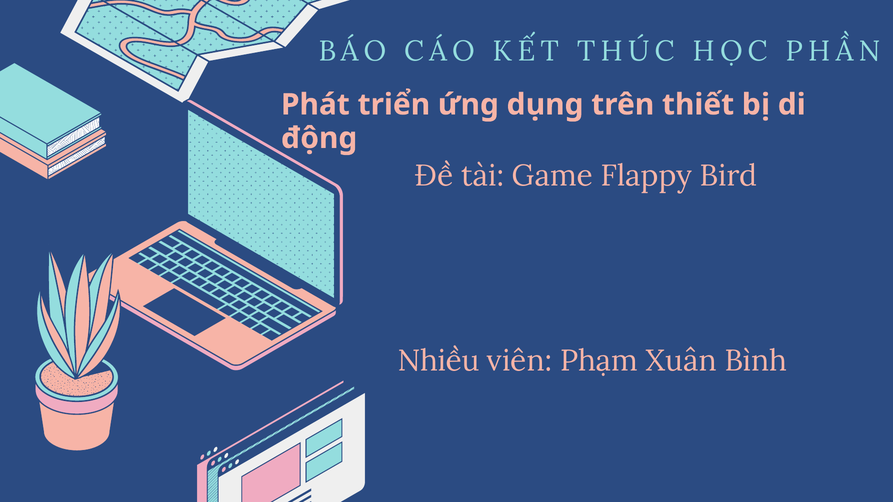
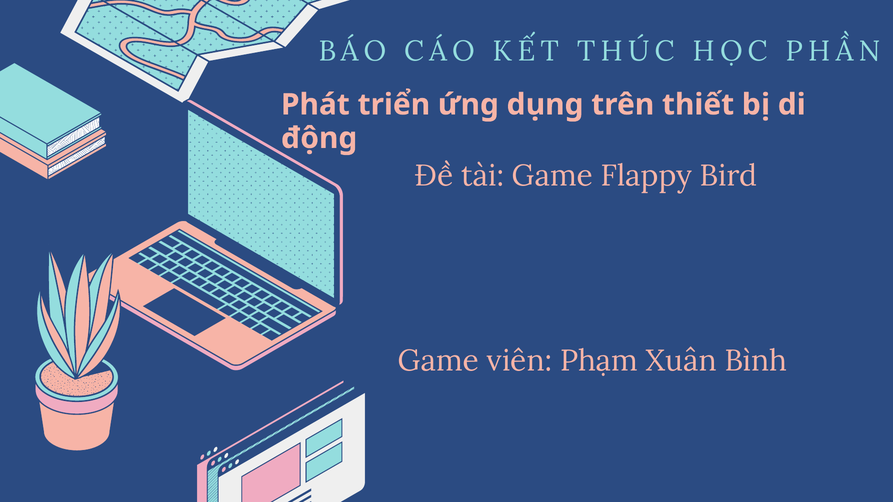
Nhiều: Nhiều -> Game (439, 361)
